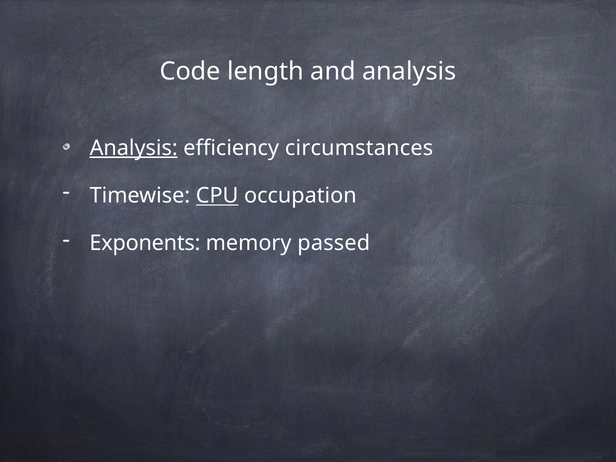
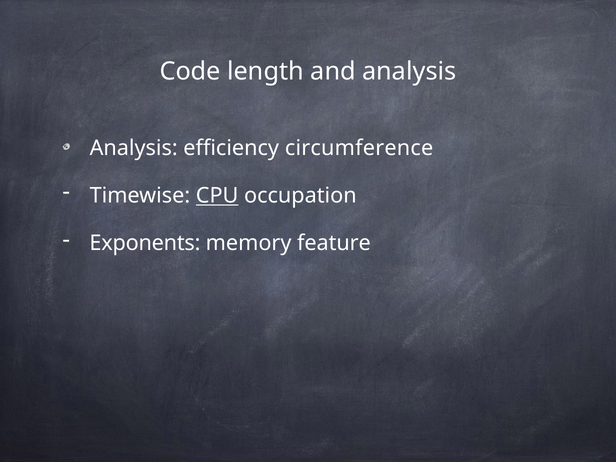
Analysis underline: present -> none (134, 148)
circumstances: circumstances -> circumference (359, 148)
passed: passed -> feature (334, 243)
